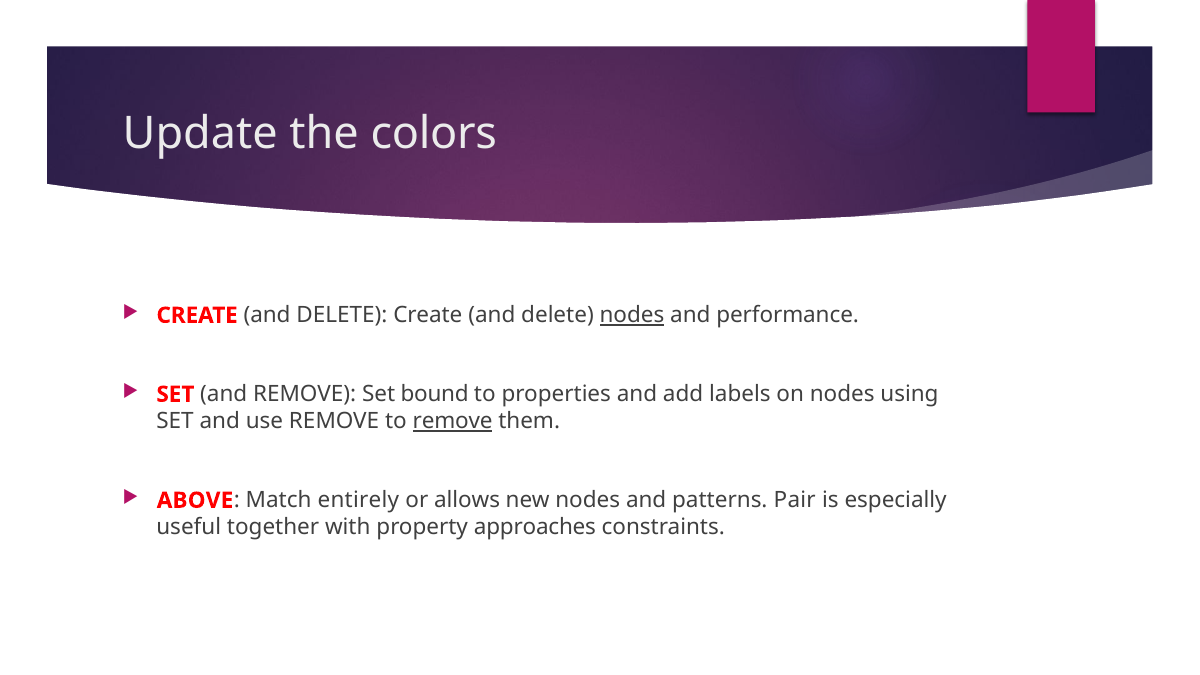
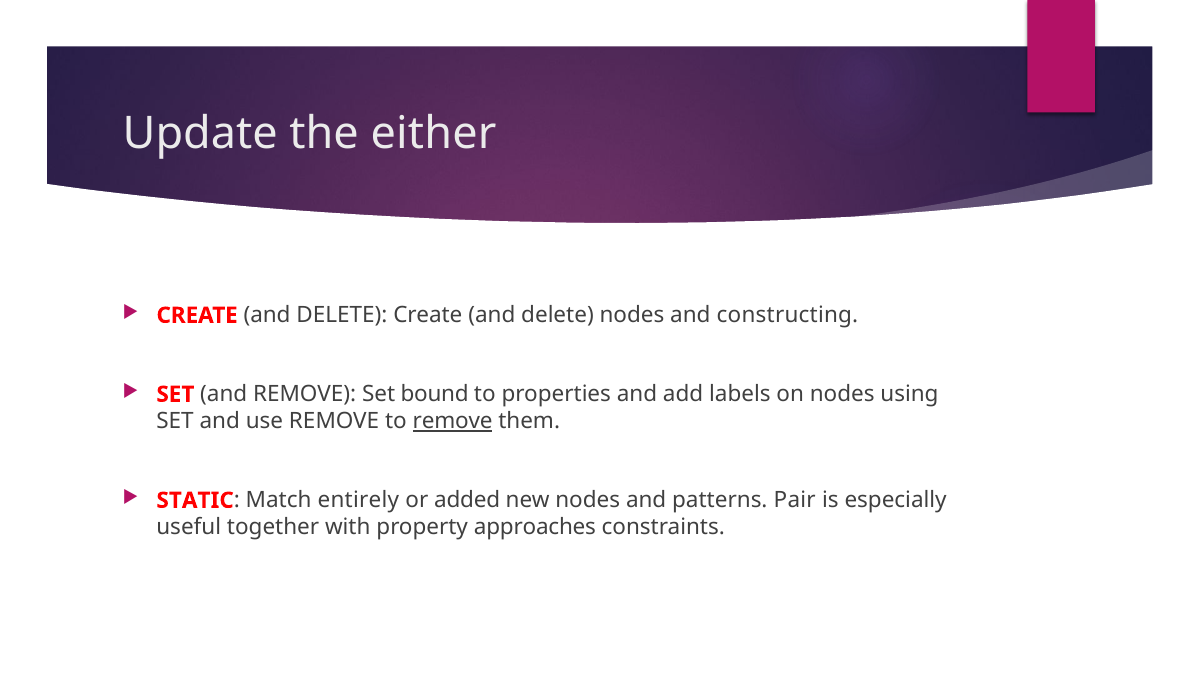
colors: colors -> either (433, 134)
nodes underline: present -> none (632, 315)
performance: performance -> constructing (787, 315)
ABOVE: ABOVE -> STATIC (195, 500)
allows: allows -> added (467, 500)
